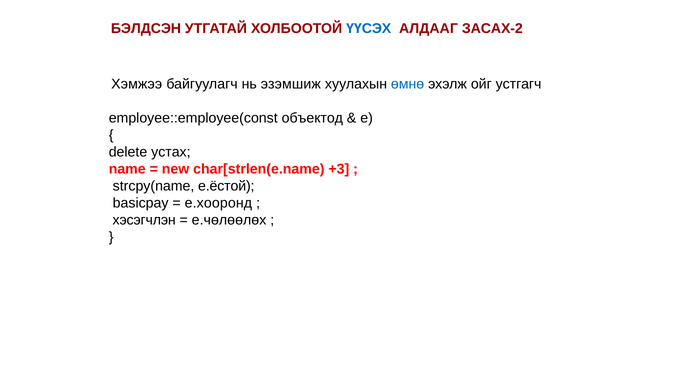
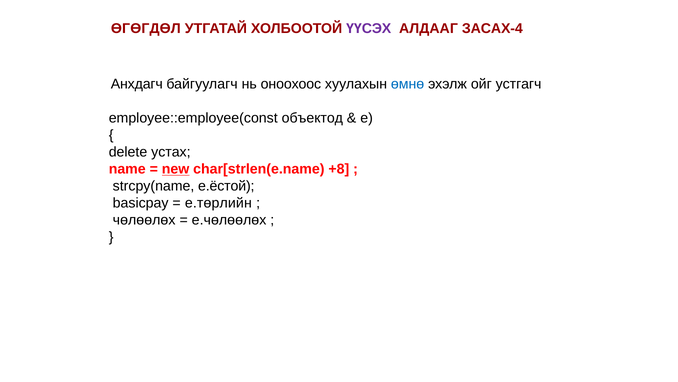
БЭЛДСЭН: БЭЛДСЭН -> ӨГӨГДӨЛ (146, 29)
ҮҮСЭХ colour: blue -> purple (369, 29)
ЗАСАХ-2: ЗАСАХ-2 -> ЗАСАХ-4 (492, 29)
Хэмжээ: Хэмжээ -> Анхдагч (137, 84)
эзэмшиж: эзэмшиж -> оноохоос (291, 84)
new underline: none -> present (176, 169)
+3: +3 -> +8 (339, 169)
e.хооронд: e.хооронд -> e.төрлийн (218, 203)
хэсэгчлэн: хэсэгчлэн -> чөлөөлөх (144, 220)
